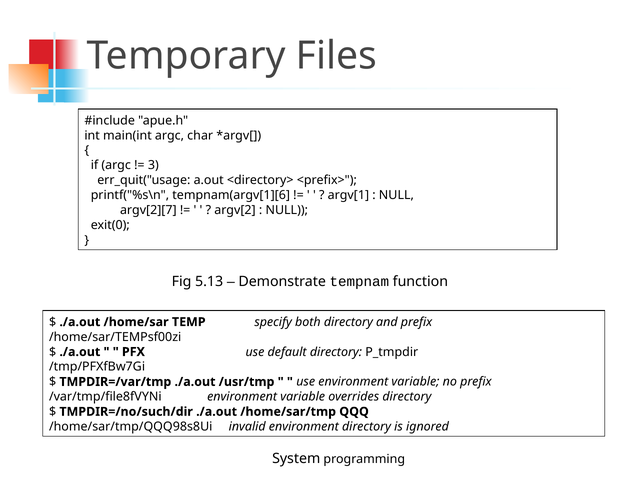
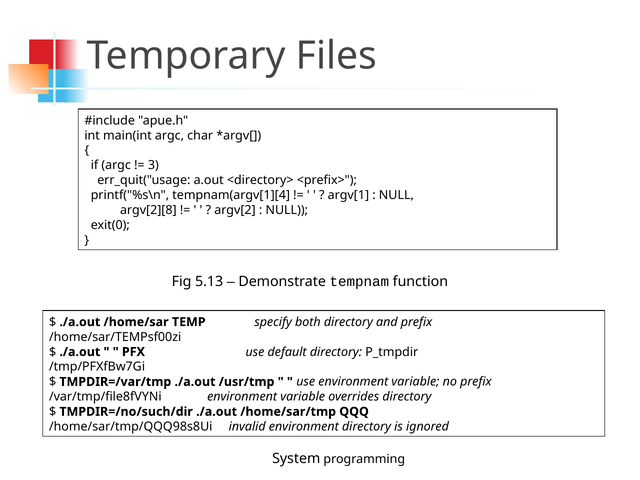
tempnam(argv[1][6: tempnam(argv[1][6 -> tempnam(argv[1][4 (231, 195)
argv[2][7: argv[2][7 -> argv[2][8 (148, 210)
